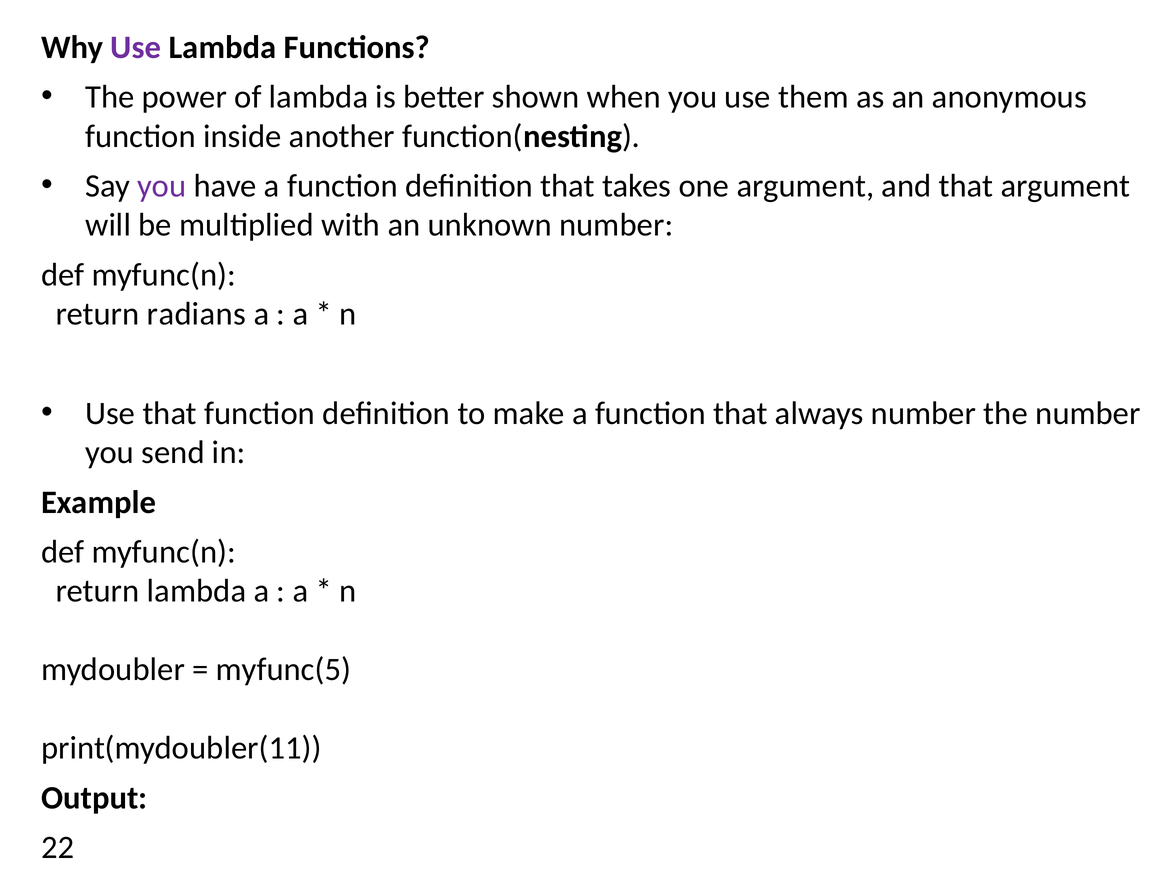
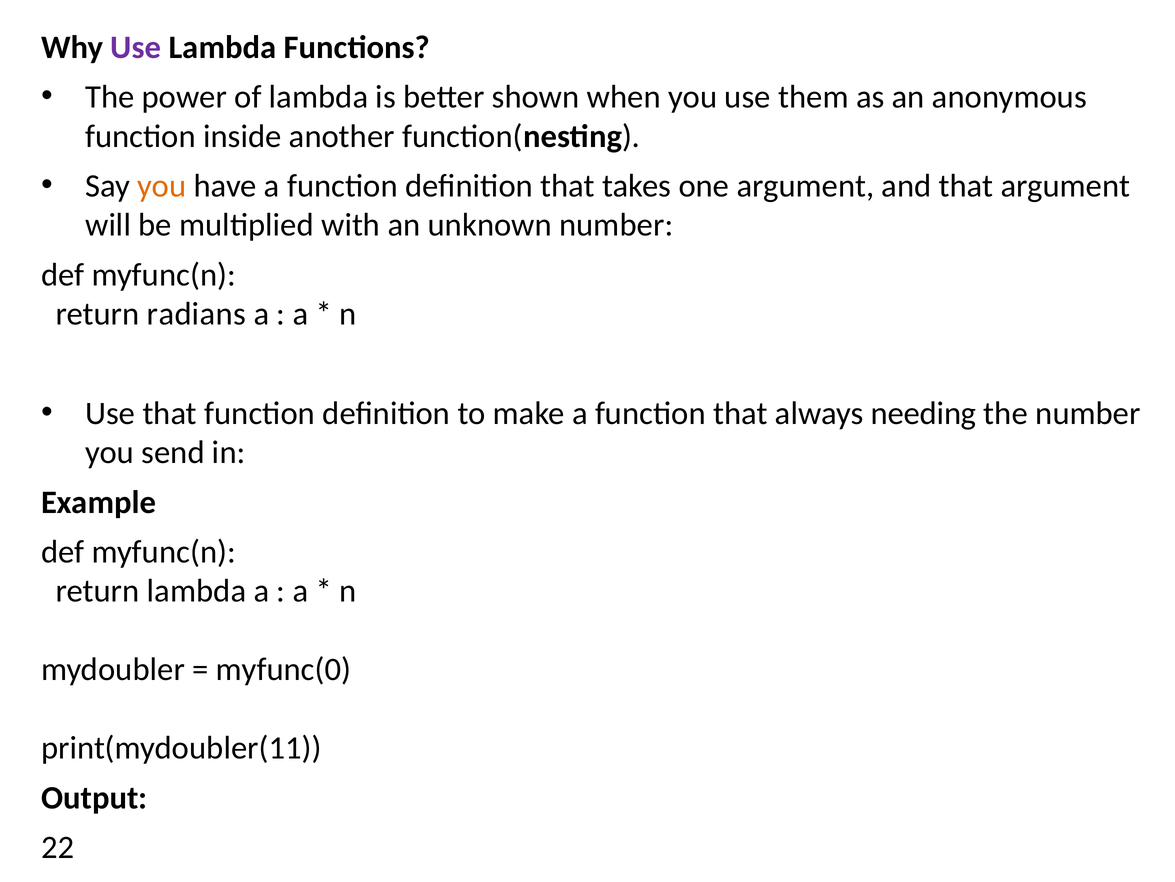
you colour: purple -> orange (162, 186)
always number: number -> needing (924, 413)
myfunc(5: myfunc(5 -> myfunc(0 (283, 669)
